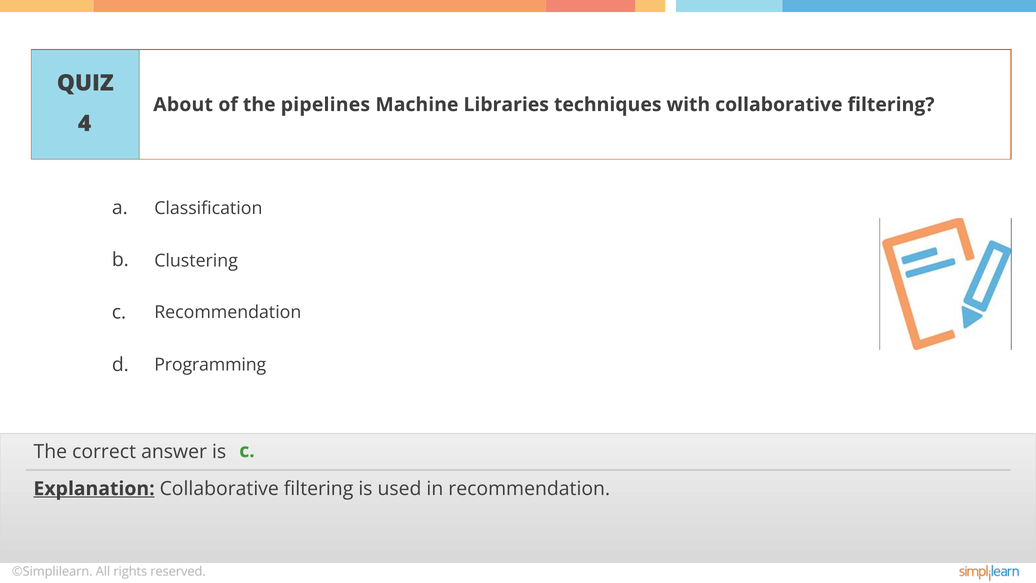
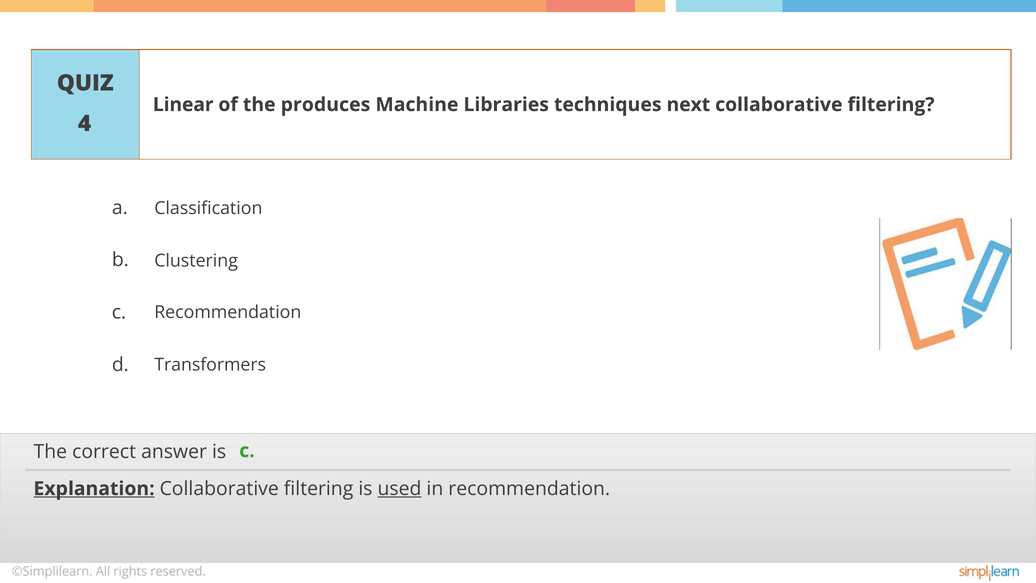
About: About -> Linear (183, 105)
pipelines: pipelines -> produces (325, 105)
with: with -> next (688, 105)
Programming: Programming -> Transformers (210, 365)
used underline: none -> present (399, 489)
